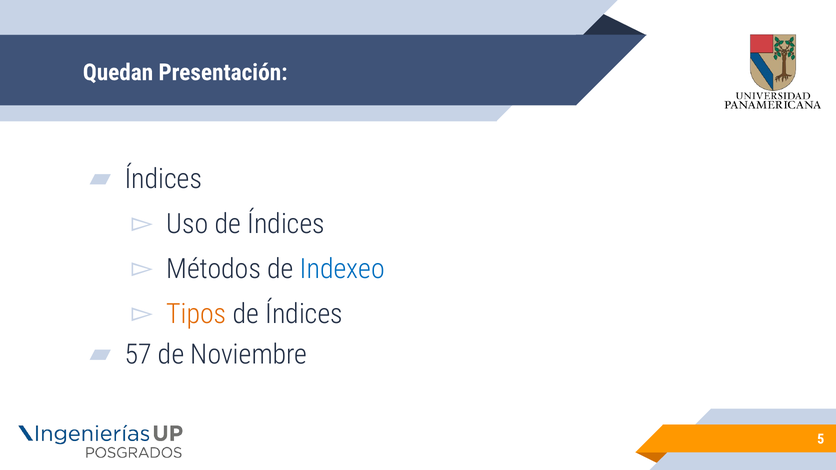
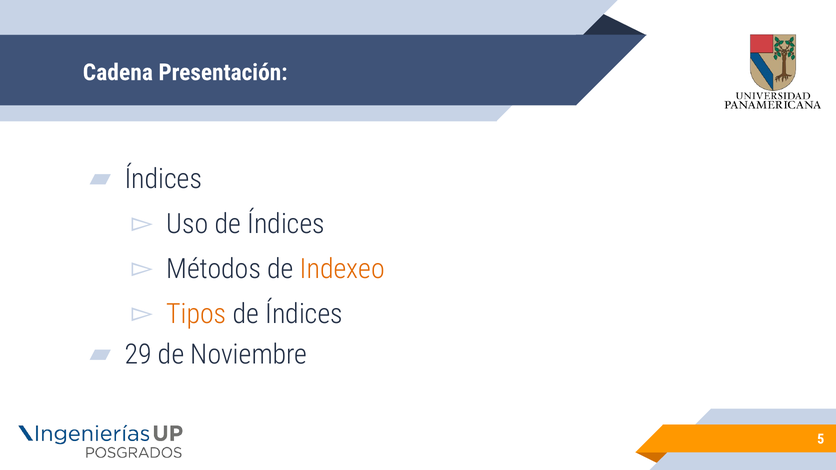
Quedan: Quedan -> Cadena (118, 73)
Indexeo colour: blue -> orange (342, 269)
57: 57 -> 29 (138, 355)
